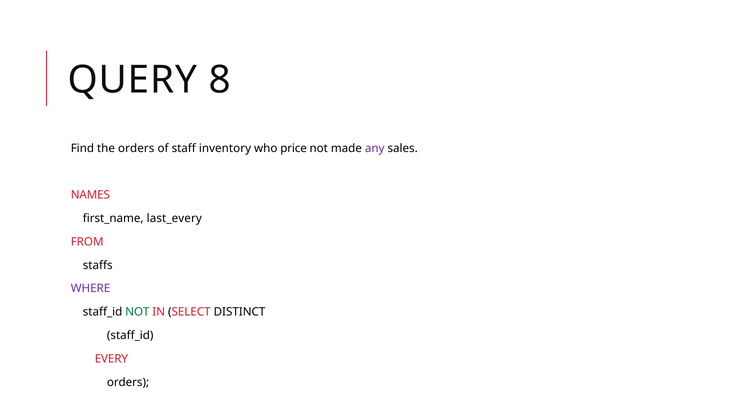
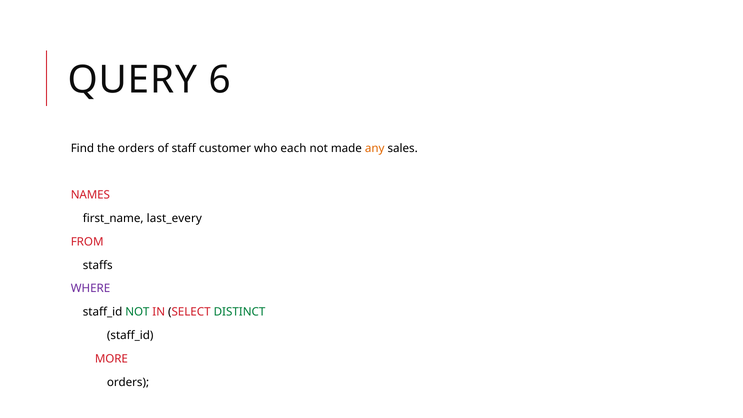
8: 8 -> 6 (220, 80)
inventory: inventory -> customer (225, 148)
price: price -> each (293, 148)
any colour: purple -> orange (375, 148)
DISTINCT colour: black -> green (240, 312)
EVERY: EVERY -> MORE (111, 359)
